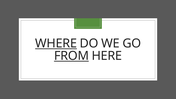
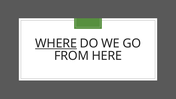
FROM underline: present -> none (71, 56)
